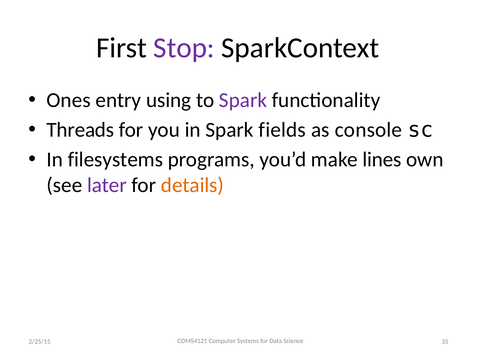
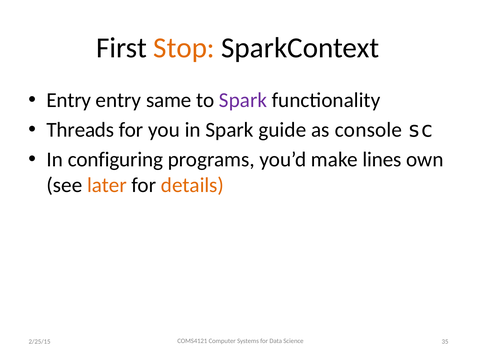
Stop colour: purple -> orange (184, 48)
Ones: Ones -> Entry (69, 100)
using: using -> same (169, 100)
fields: fields -> guide (282, 130)
filesystems: filesystems -> configuring (115, 159)
later colour: purple -> orange (107, 185)
